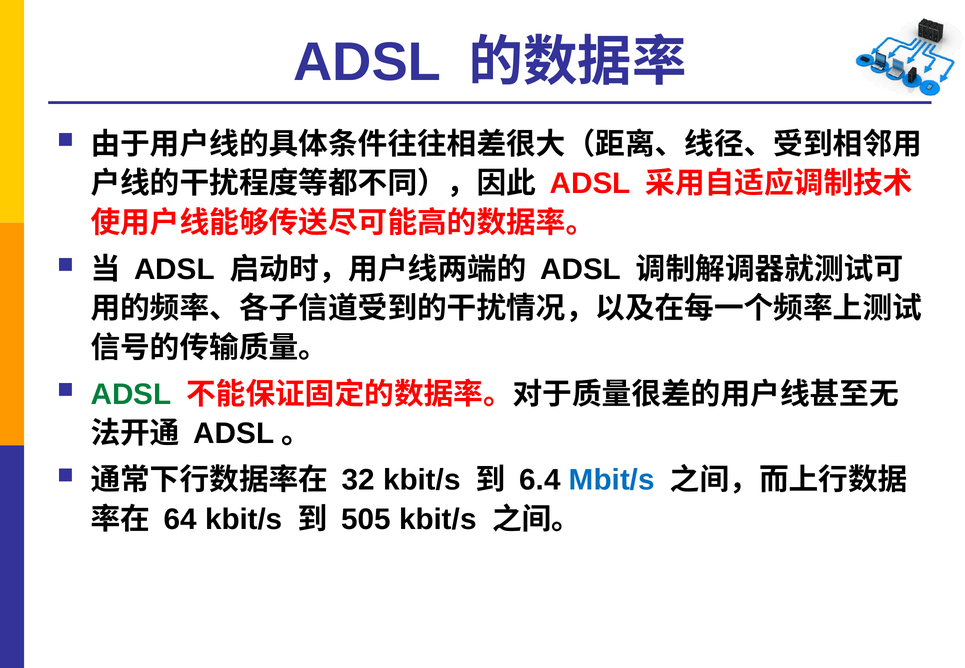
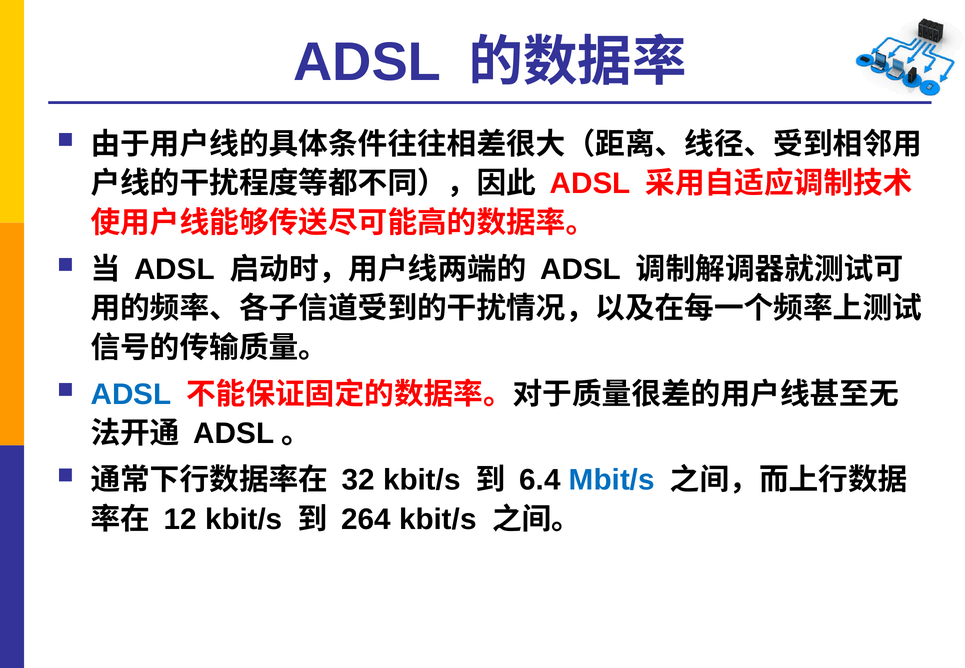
ADSL colour: green -> blue (131, 394)
64: 64 -> 12 (180, 519)
505: 505 -> 264 (366, 519)
